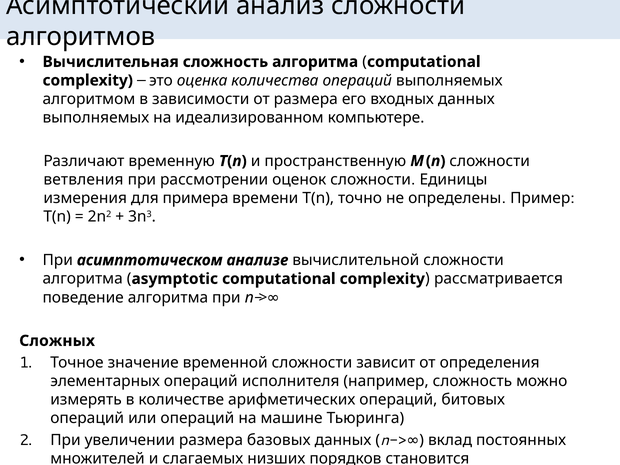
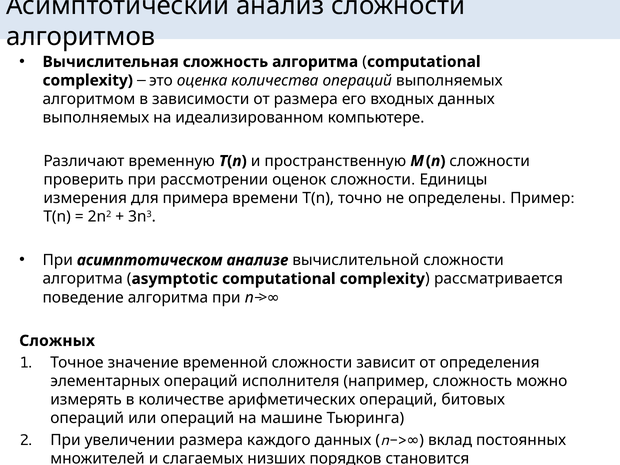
ветвления: ветвления -> проверить (84, 180)
базовых: базовых -> каждого (279, 440)
